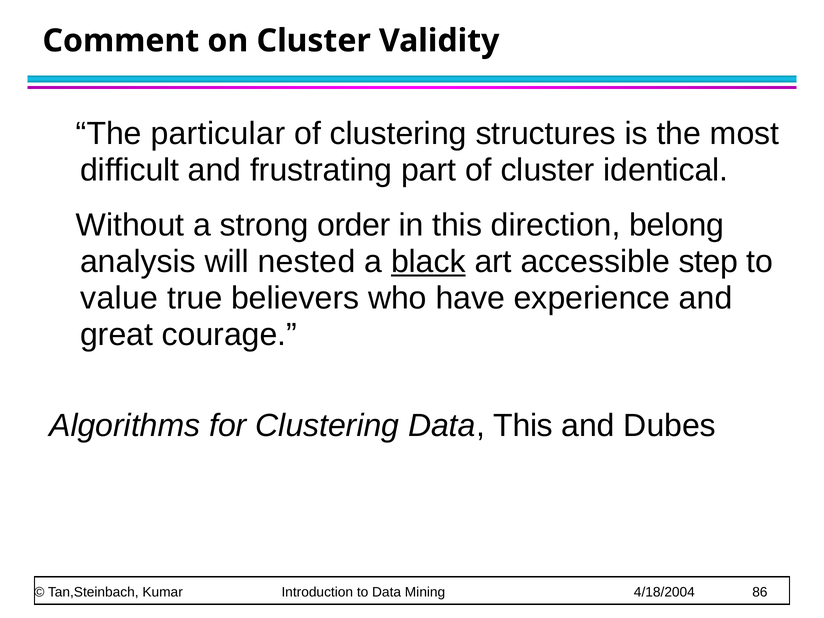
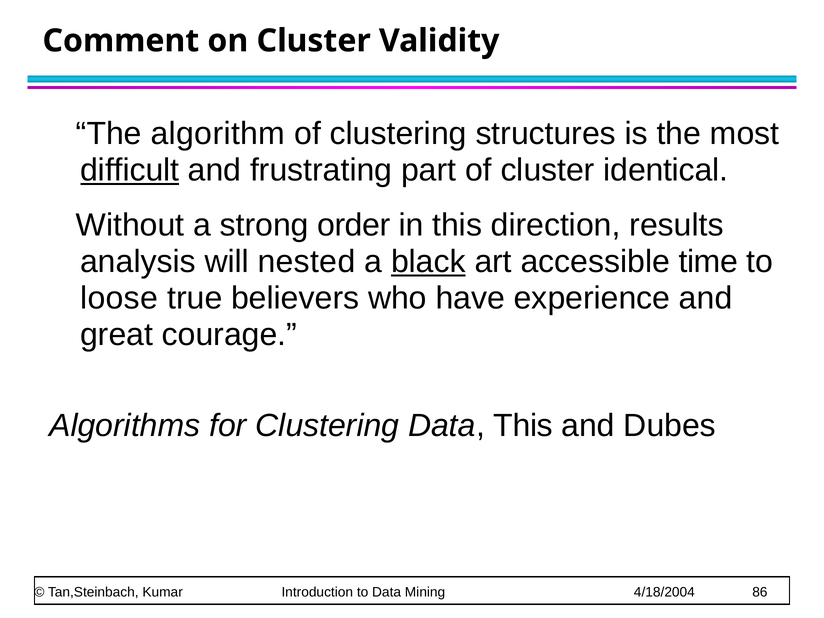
particular: particular -> algorithm (218, 133)
difficult underline: none -> present (130, 170)
belong: belong -> results (677, 225)
step: step -> time (708, 262)
value: value -> loose (119, 298)
